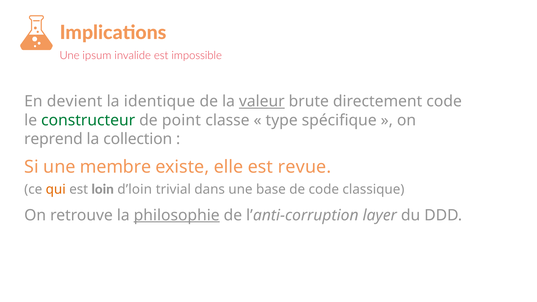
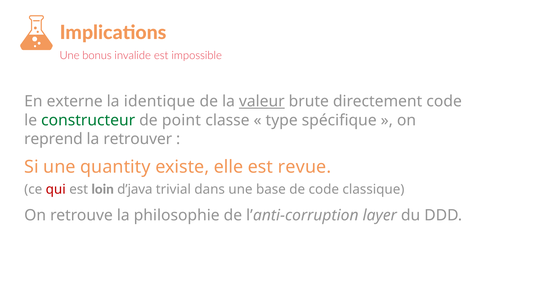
ipsum: ipsum -> bonus (97, 56)
devient: devient -> externe (75, 101)
collection: collection -> retrouver (138, 139)
membre: membre -> quantity (115, 167)
qui colour: orange -> red (56, 190)
d’loin: d’loin -> d’java (135, 190)
philosophie underline: present -> none (177, 215)
